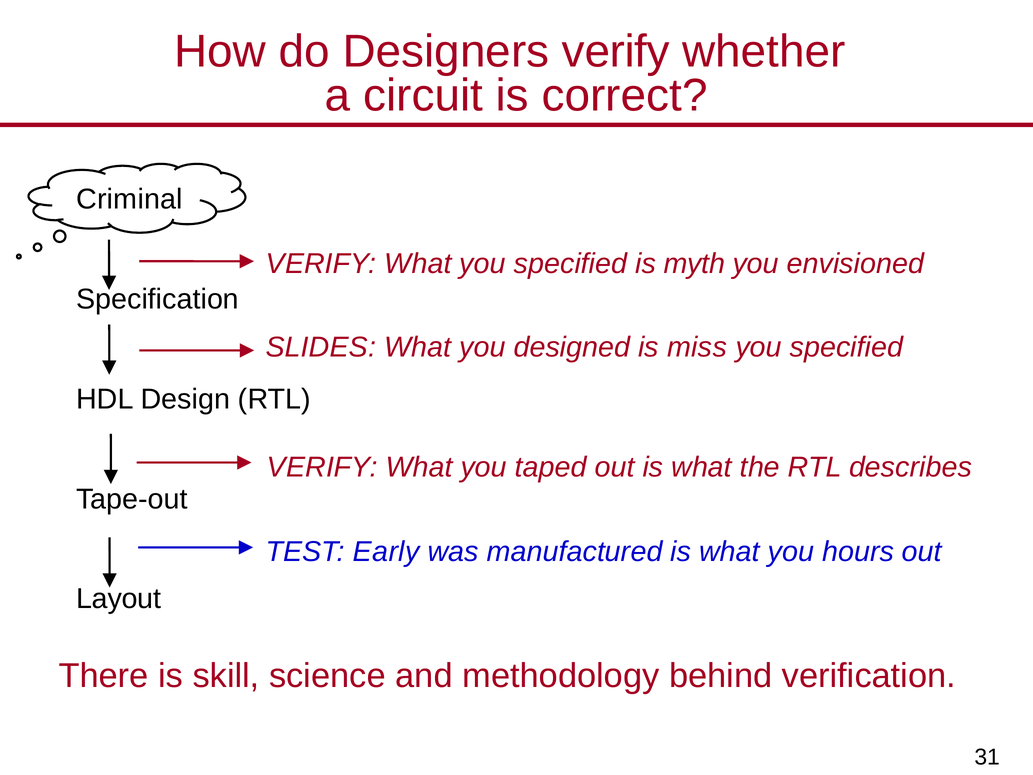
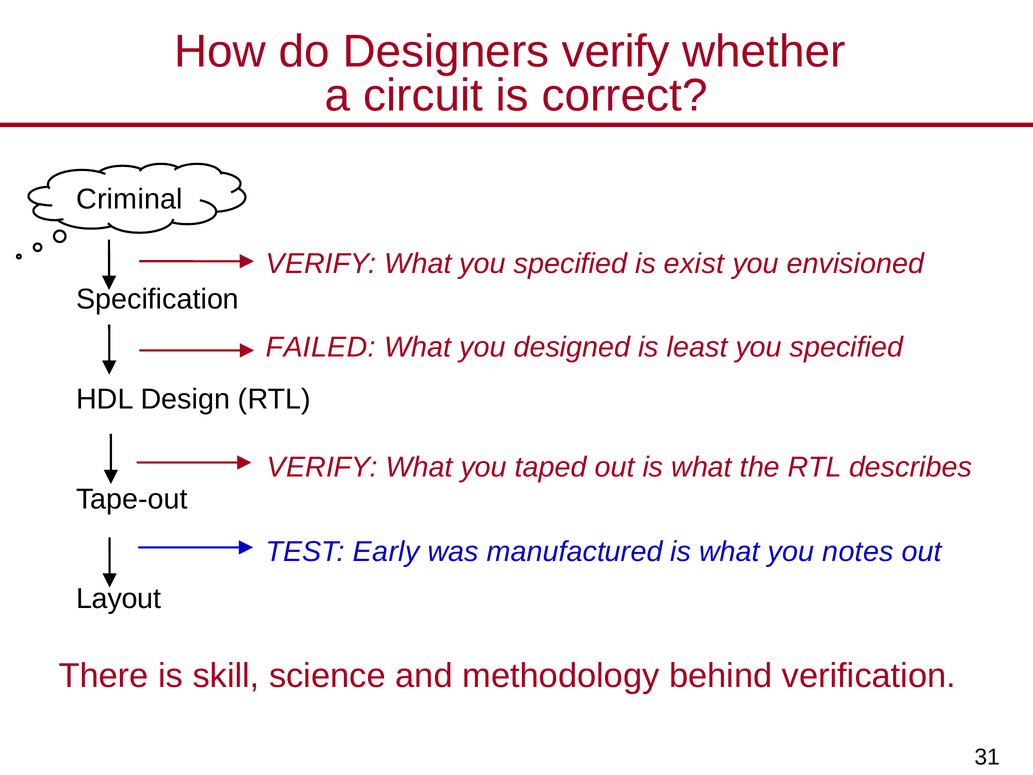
myth: myth -> exist (694, 264)
SLIDES: SLIDES -> FAILED (321, 347)
miss: miss -> least (697, 347)
hours: hours -> notes (858, 552)
